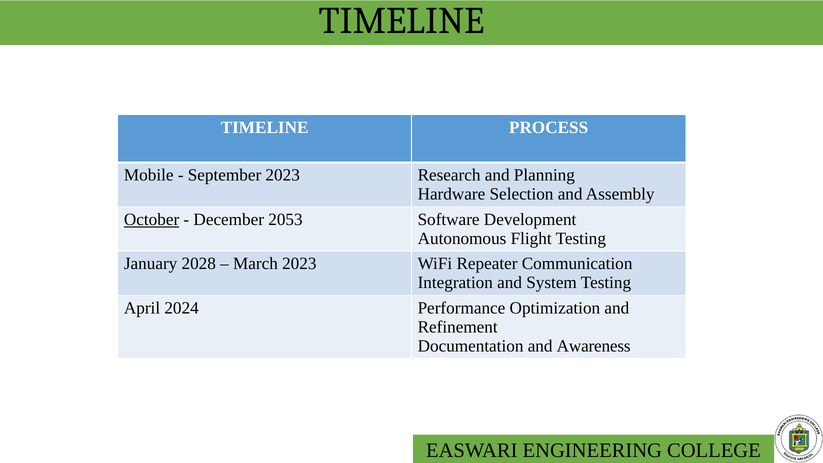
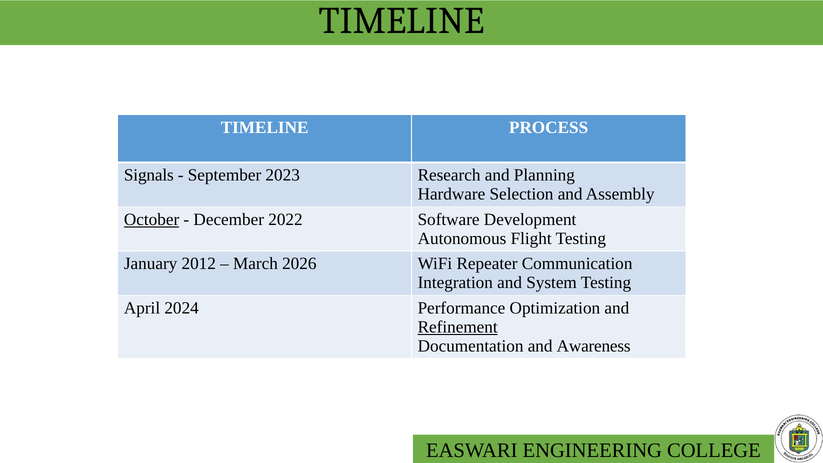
Mobile: Mobile -> Signals (149, 175)
2053: 2053 -> 2022 (285, 219)
2028: 2028 -> 2012 (199, 264)
March 2023: 2023 -> 2026 (299, 264)
Refinement underline: none -> present (458, 327)
